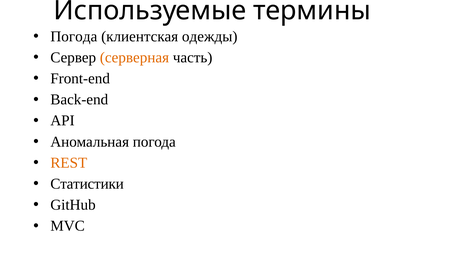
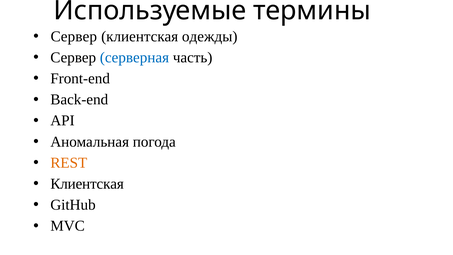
Погода: Погода -> Сервер (74, 36)
серверная colour: orange -> blue (134, 57)
Статистики: Статистики -> Клиентская (87, 184)
